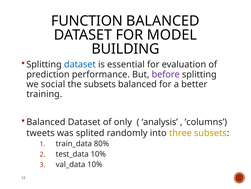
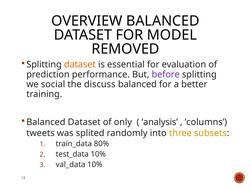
FUNCTION: FUNCTION -> OVERVIEW (87, 21)
BUILDING: BUILDING -> REMOVED (125, 49)
dataset colour: blue -> orange (80, 64)
the subsets: subsets -> discuss (100, 84)
